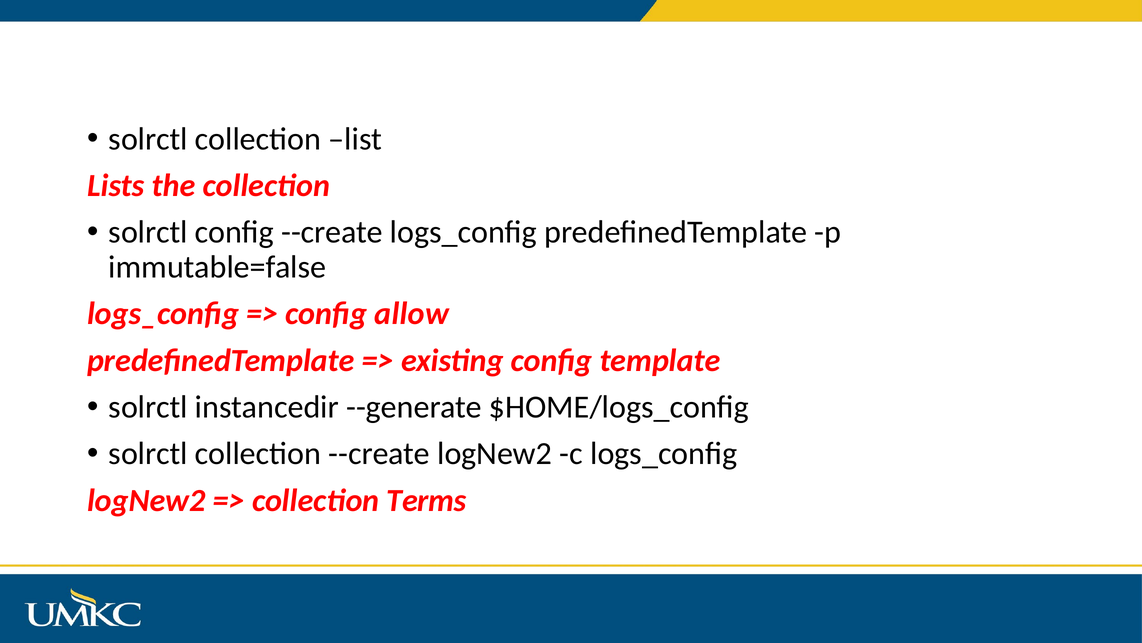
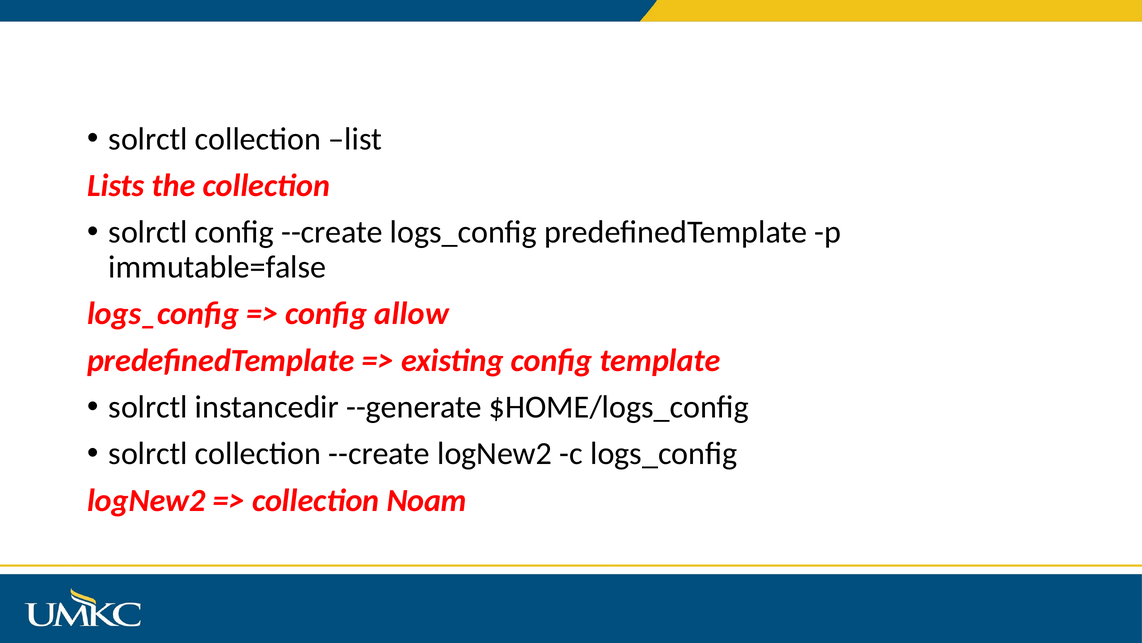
Terms: Terms -> Noam (427, 500)
